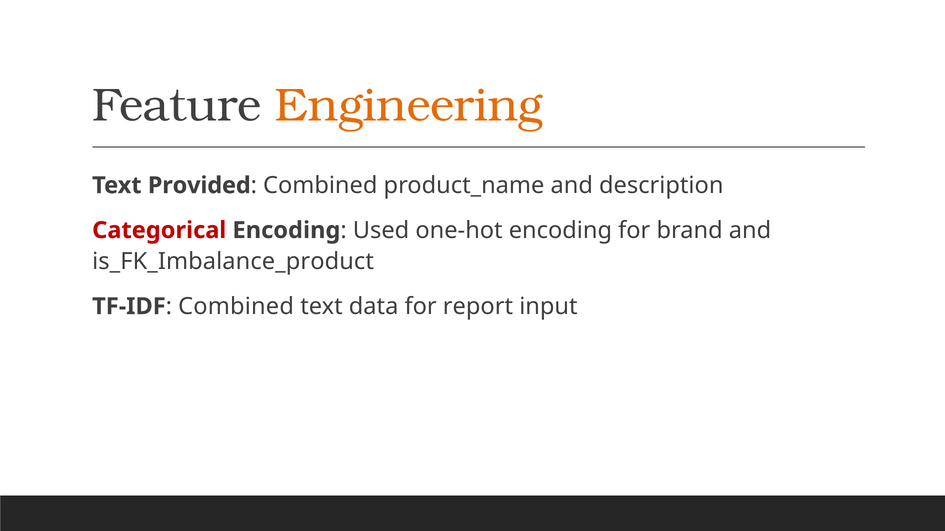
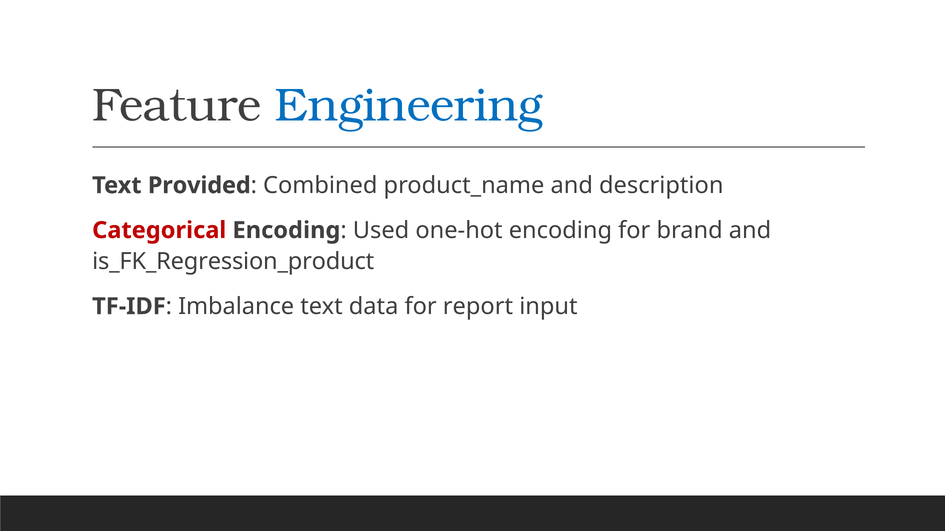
Engineering colour: orange -> blue (409, 106)
is_FK_Imbalance_product: is_FK_Imbalance_product -> is_FK_Regression_product (233, 262)
Combined: Combined -> Imbalance (236, 307)
